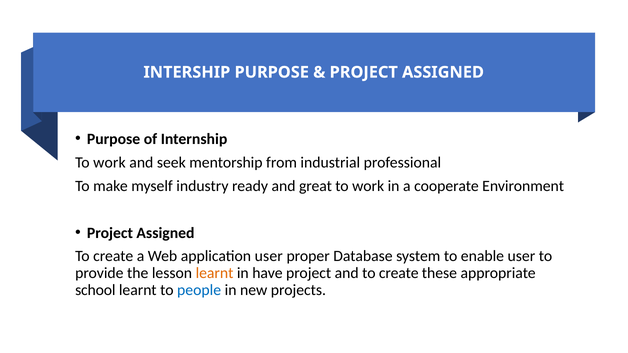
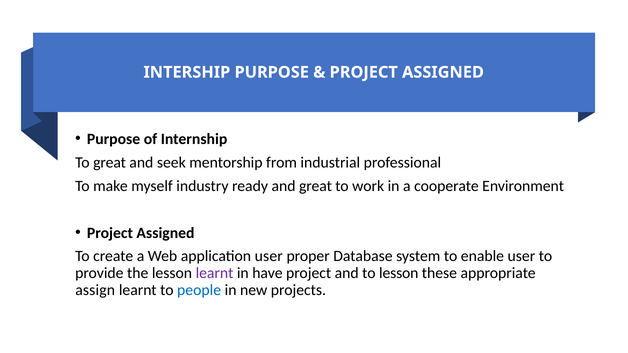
work: work -> great (110, 163)
learnt colour: orange -> purple (215, 273)
and to create: create -> lesson (399, 273)
school: school -> assign (95, 290)
